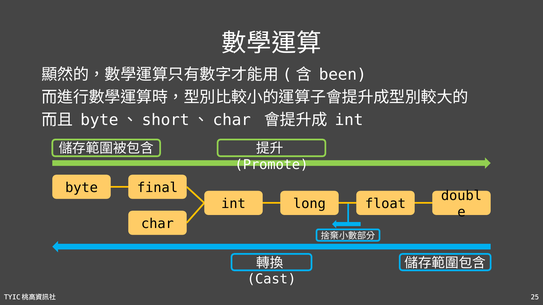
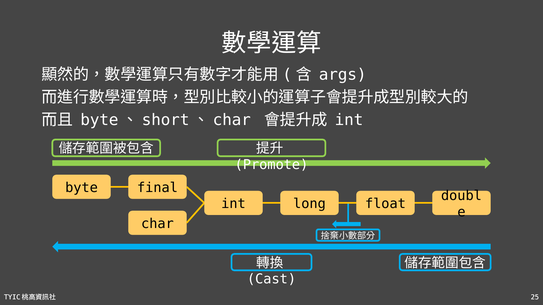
been: been -> args (343, 75)
